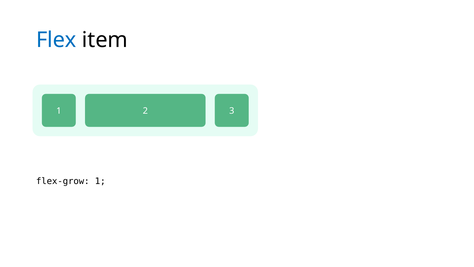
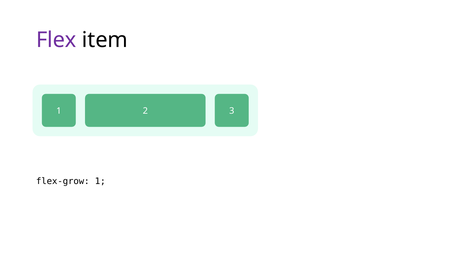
Flex colour: blue -> purple (56, 40)
